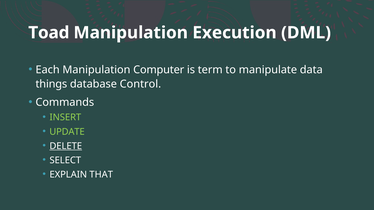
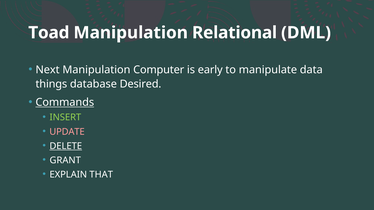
Execution: Execution -> Relational (235, 33)
Each: Each -> Next (48, 70)
term: term -> early (210, 70)
Control: Control -> Desired (141, 84)
Commands underline: none -> present (65, 103)
UPDATE colour: light green -> pink (67, 132)
SELECT: SELECT -> GRANT (65, 160)
